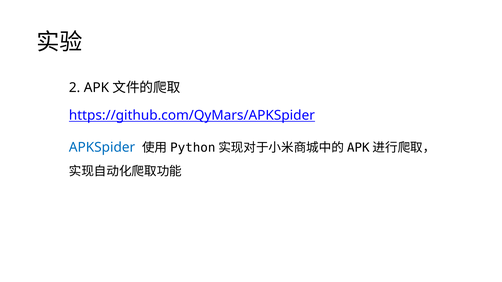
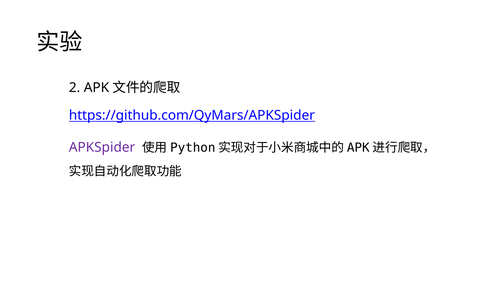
APKSpider colour: blue -> purple (102, 147)
